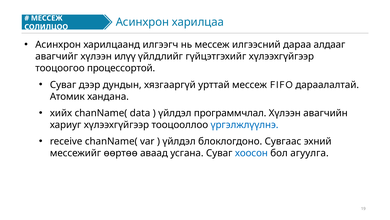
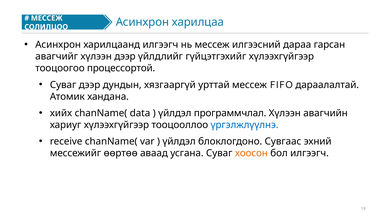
алдааг: алдааг -> гарсан (329, 45)
хүлээн илүү: илүү -> дээр (125, 56)
хоосон colour: blue -> orange (251, 153)
бол агуулга: агуулга -> илгээгч (310, 153)
